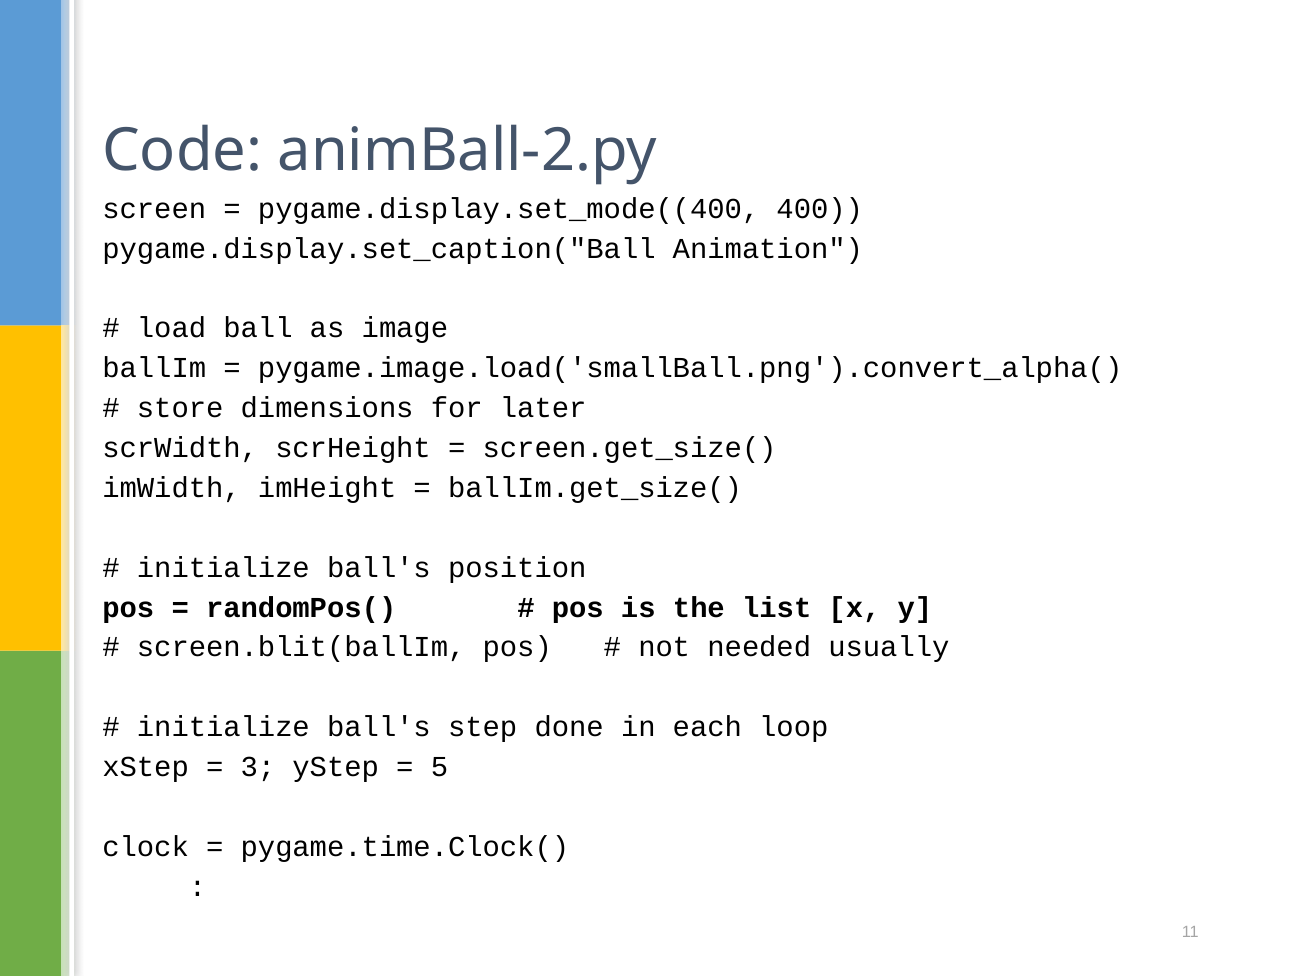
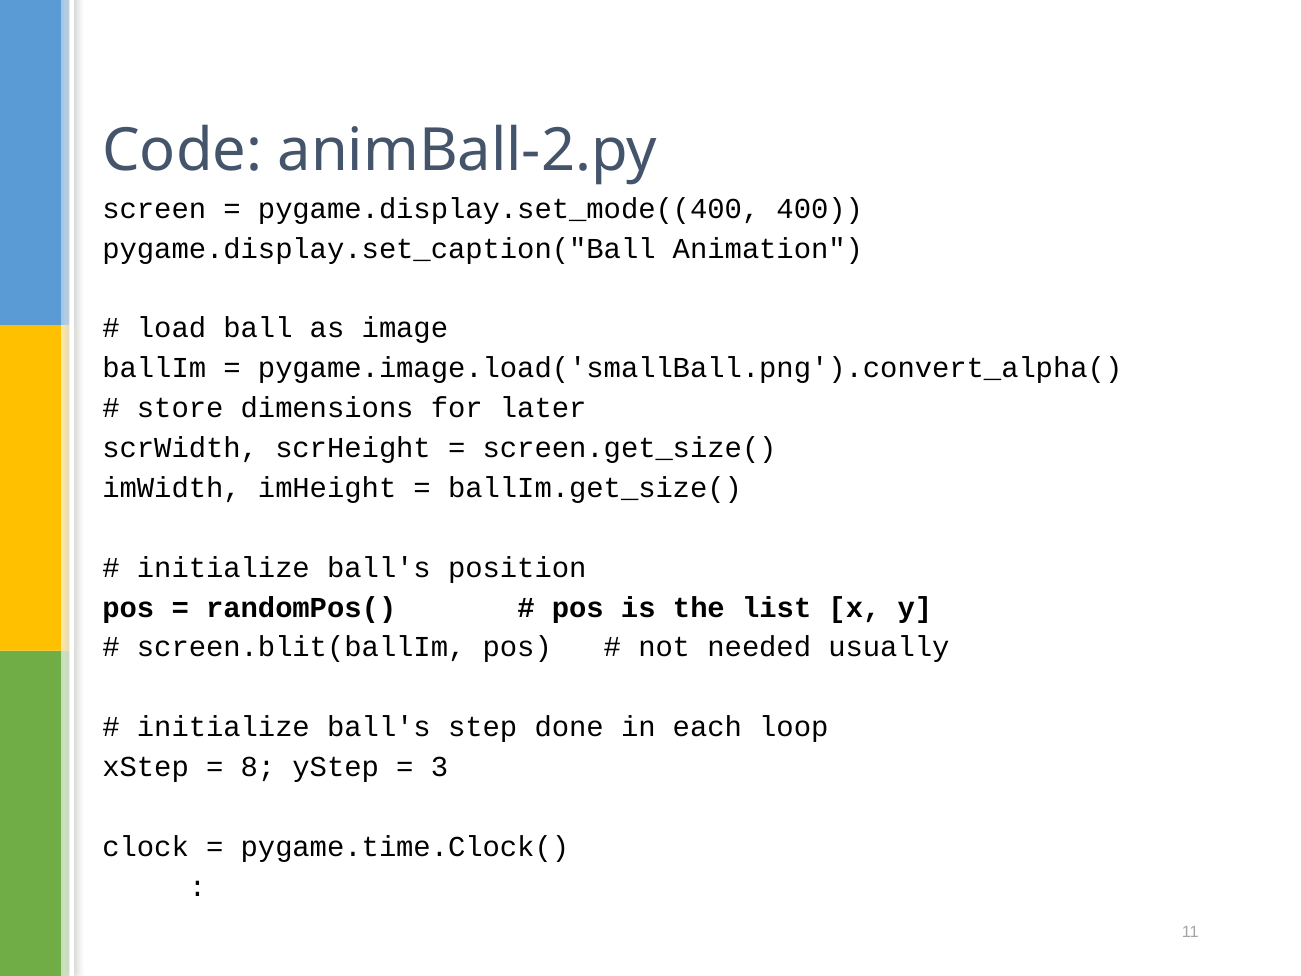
3: 3 -> 8 (258, 767)
5: 5 -> 3 (439, 767)
